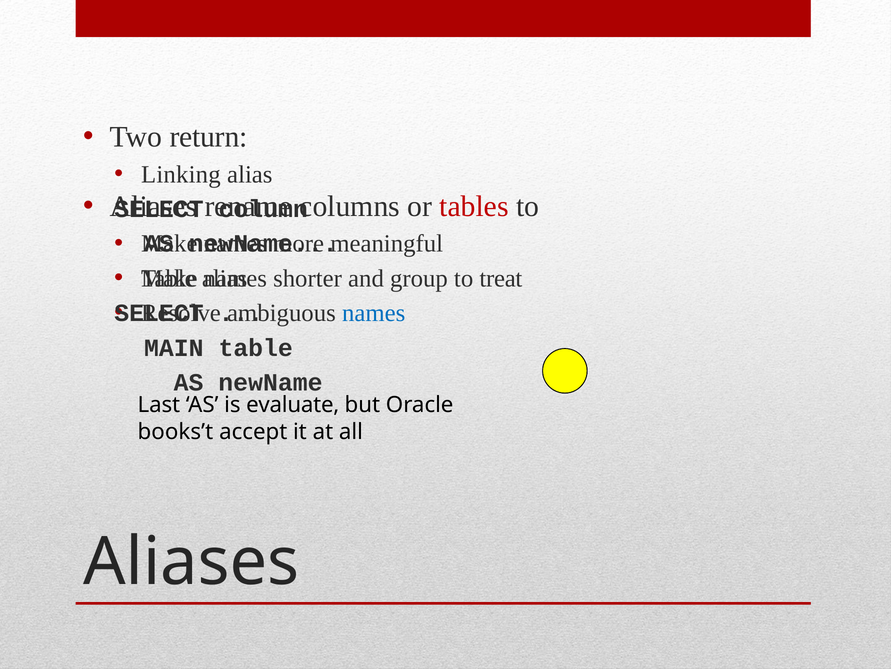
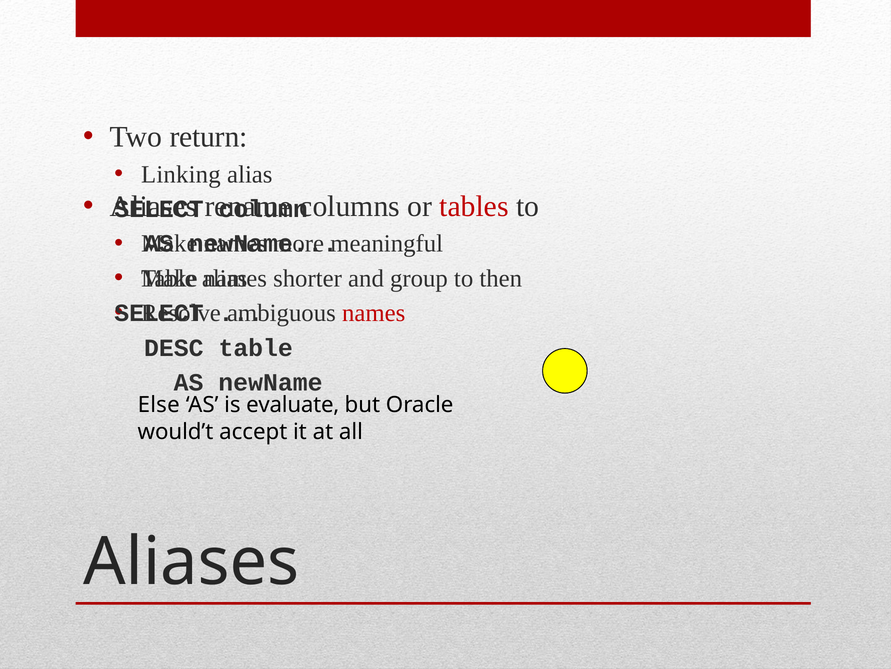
treat: treat -> then (501, 278)
names colour: blue -> red (374, 313)
MAIN: MAIN -> DESC (174, 347)
Last: Last -> Else (159, 405)
books’t: books’t -> would’t (175, 431)
